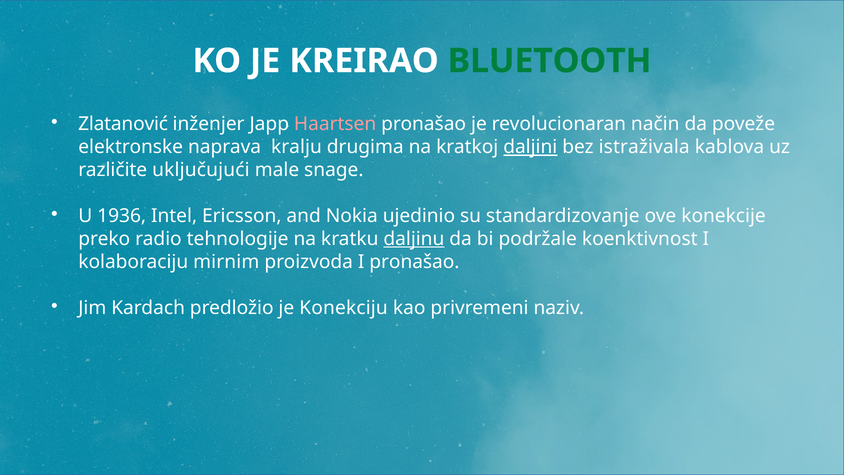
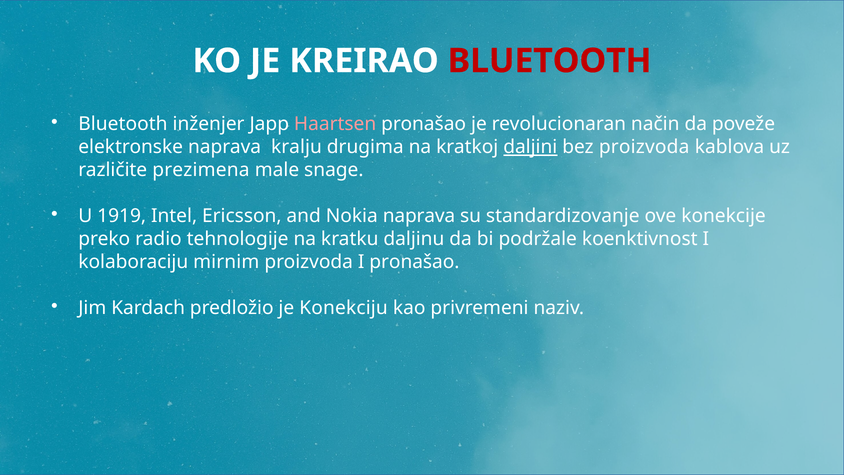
BLUETOOTH colour: green -> red (550, 61)
Zlatanović: Zlatanović -> Bluetooth (123, 124)
bez istraživala: istraživala -> proizvoda (644, 147)
uključujući: uključujući -> prezimena (201, 170)
1936: 1936 -> 1919 (122, 216)
Nokia ujedinio: ujedinio -> naprava (419, 216)
daljinu underline: present -> none (414, 239)
